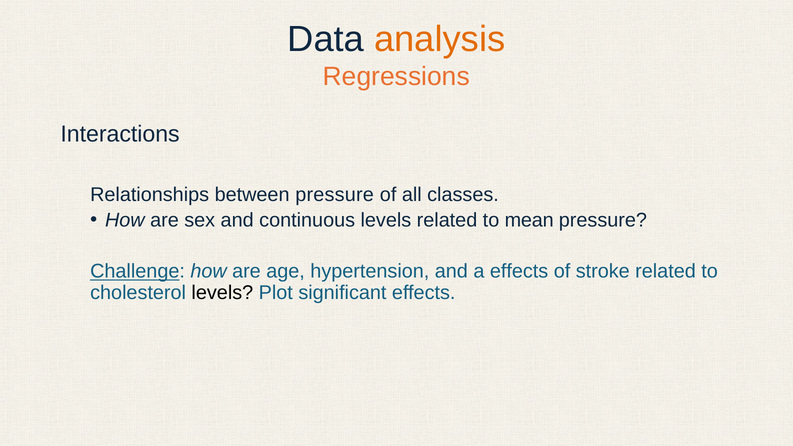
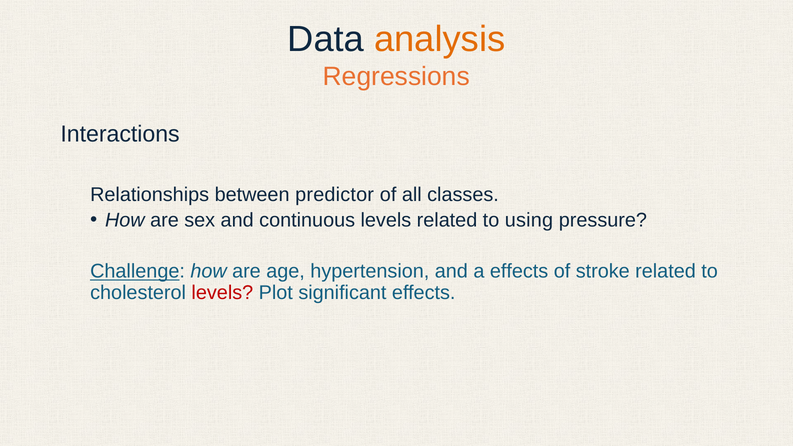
between pressure: pressure -> predictor (335, 195)
mean: mean -> using (529, 220)
levels colour: black -> red (222, 293)
